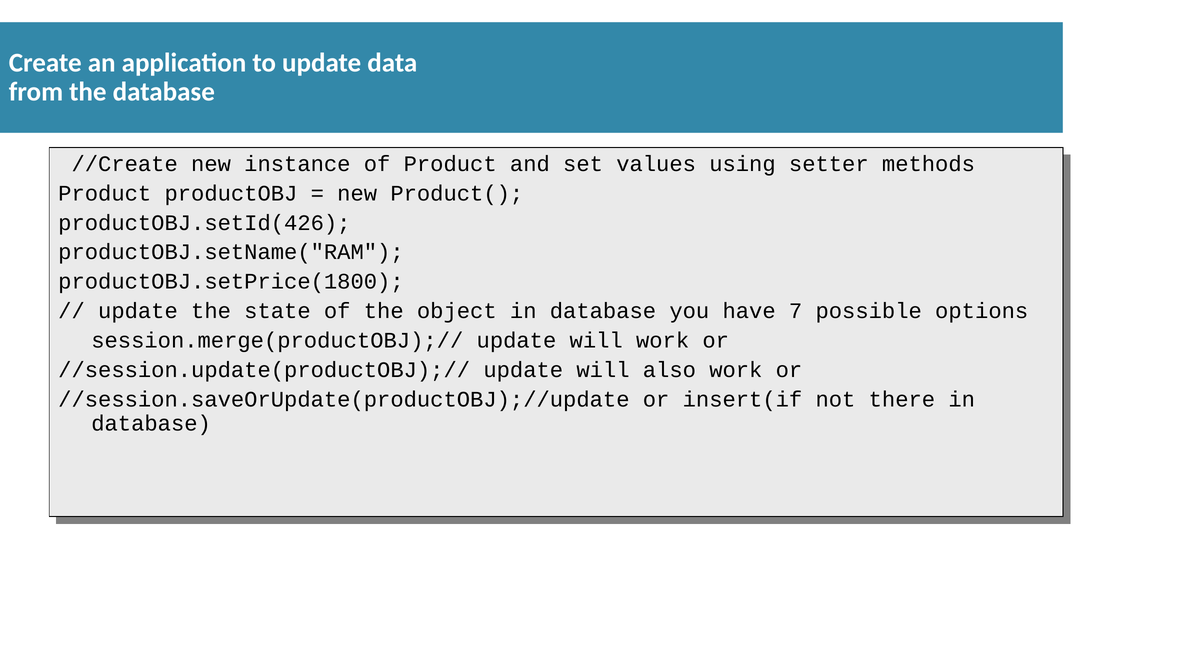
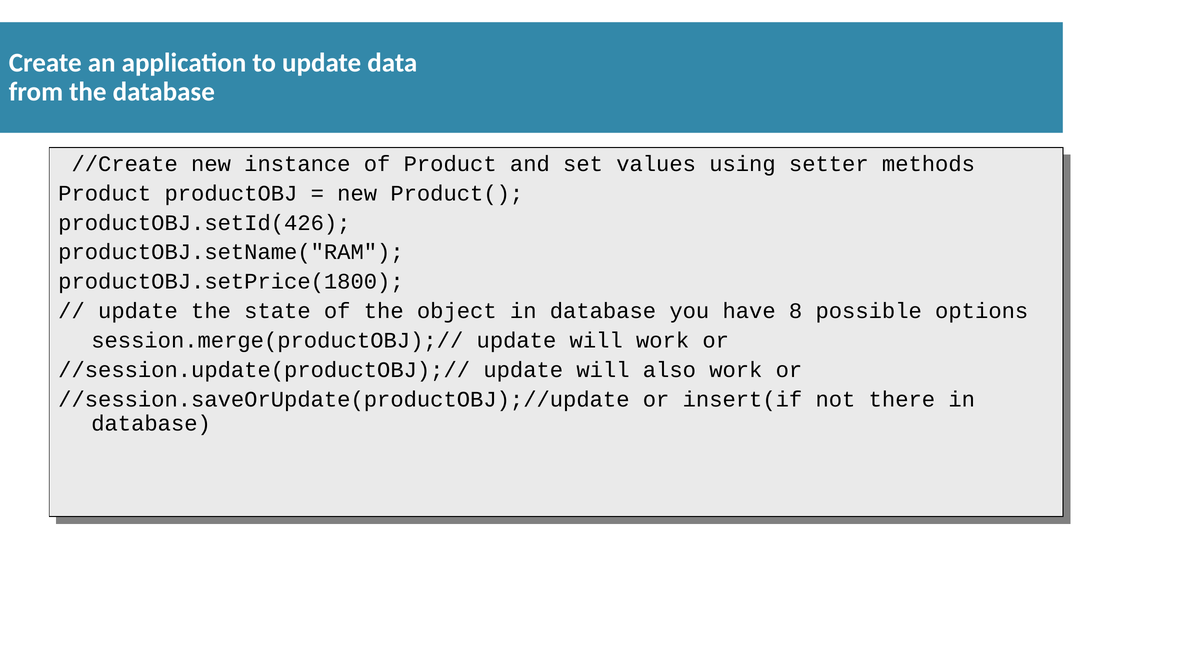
7: 7 -> 8 (796, 311)
